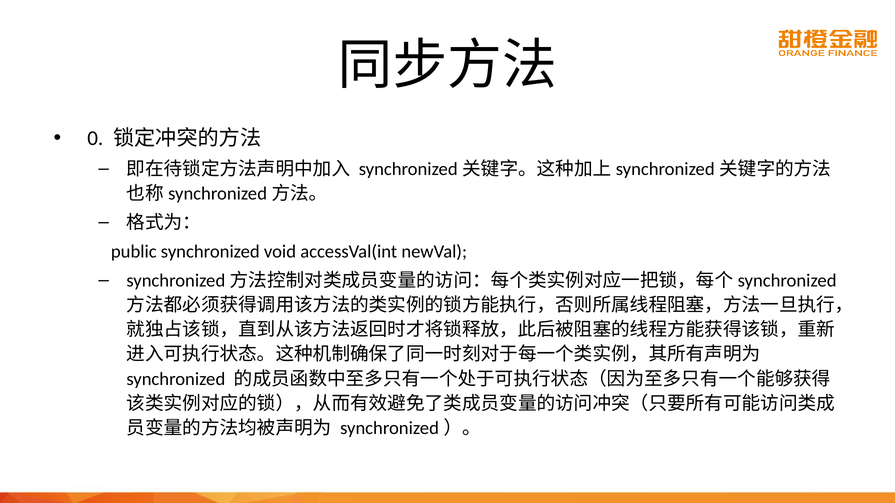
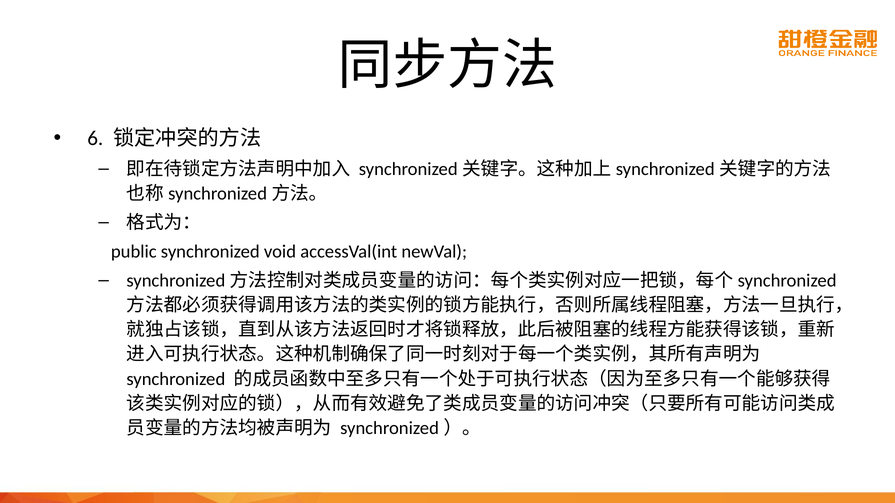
0: 0 -> 6 (95, 139)
